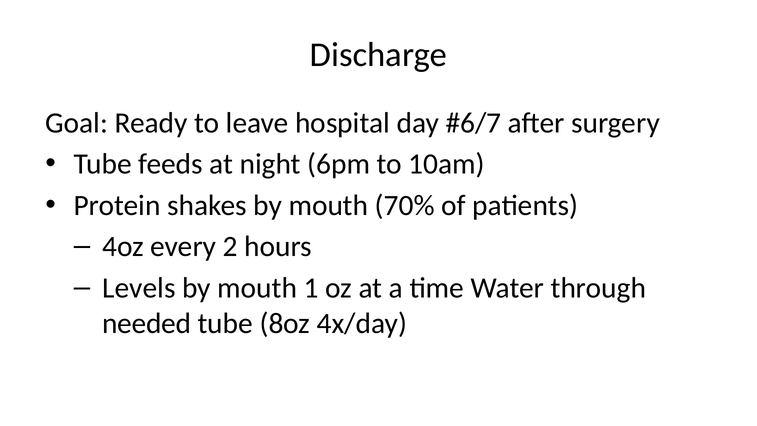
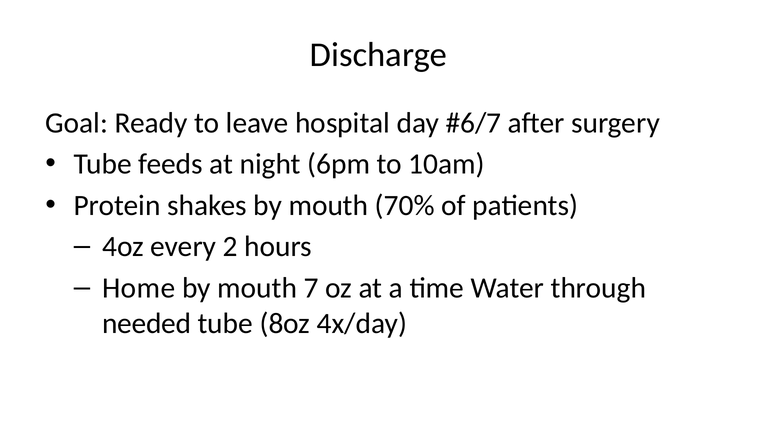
Levels: Levels -> Home (139, 288)
1: 1 -> 7 (311, 288)
